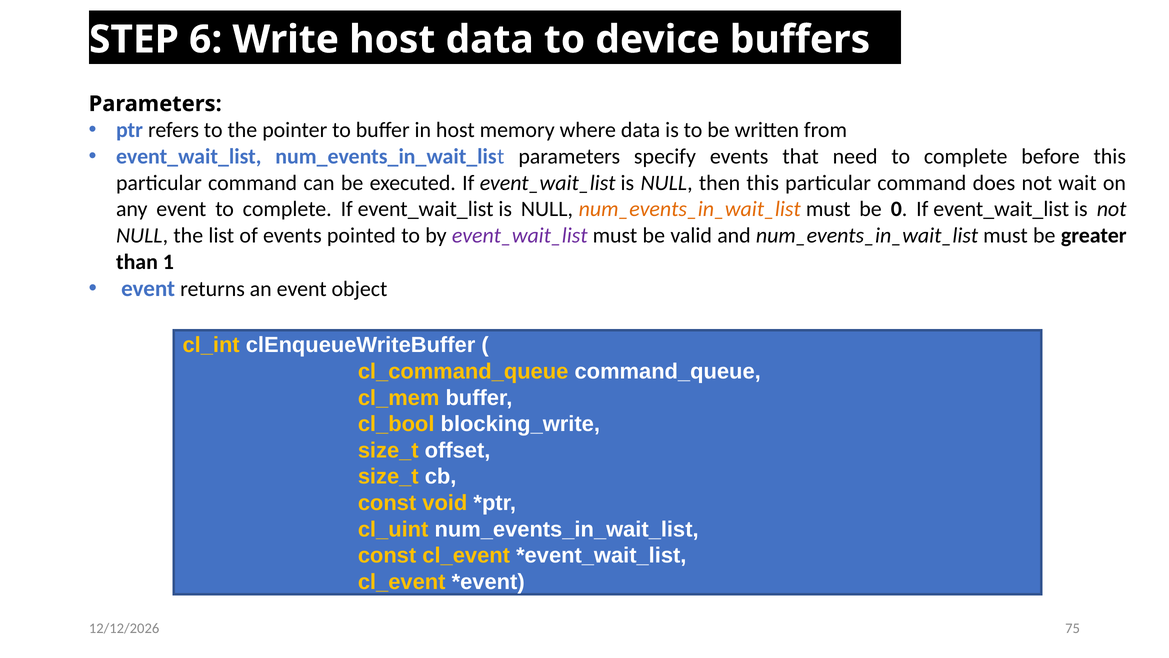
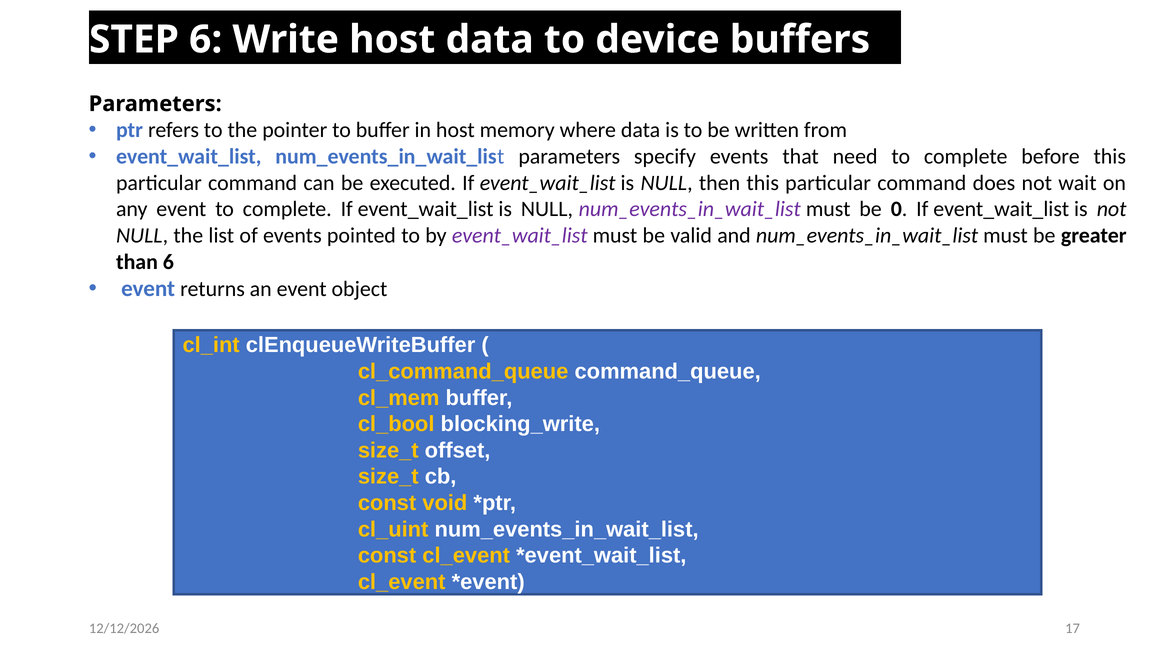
num_events_in_wait_list colour: orange -> purple (690, 209)
than 1: 1 -> 6 (168, 262)
75: 75 -> 17 (1073, 628)
